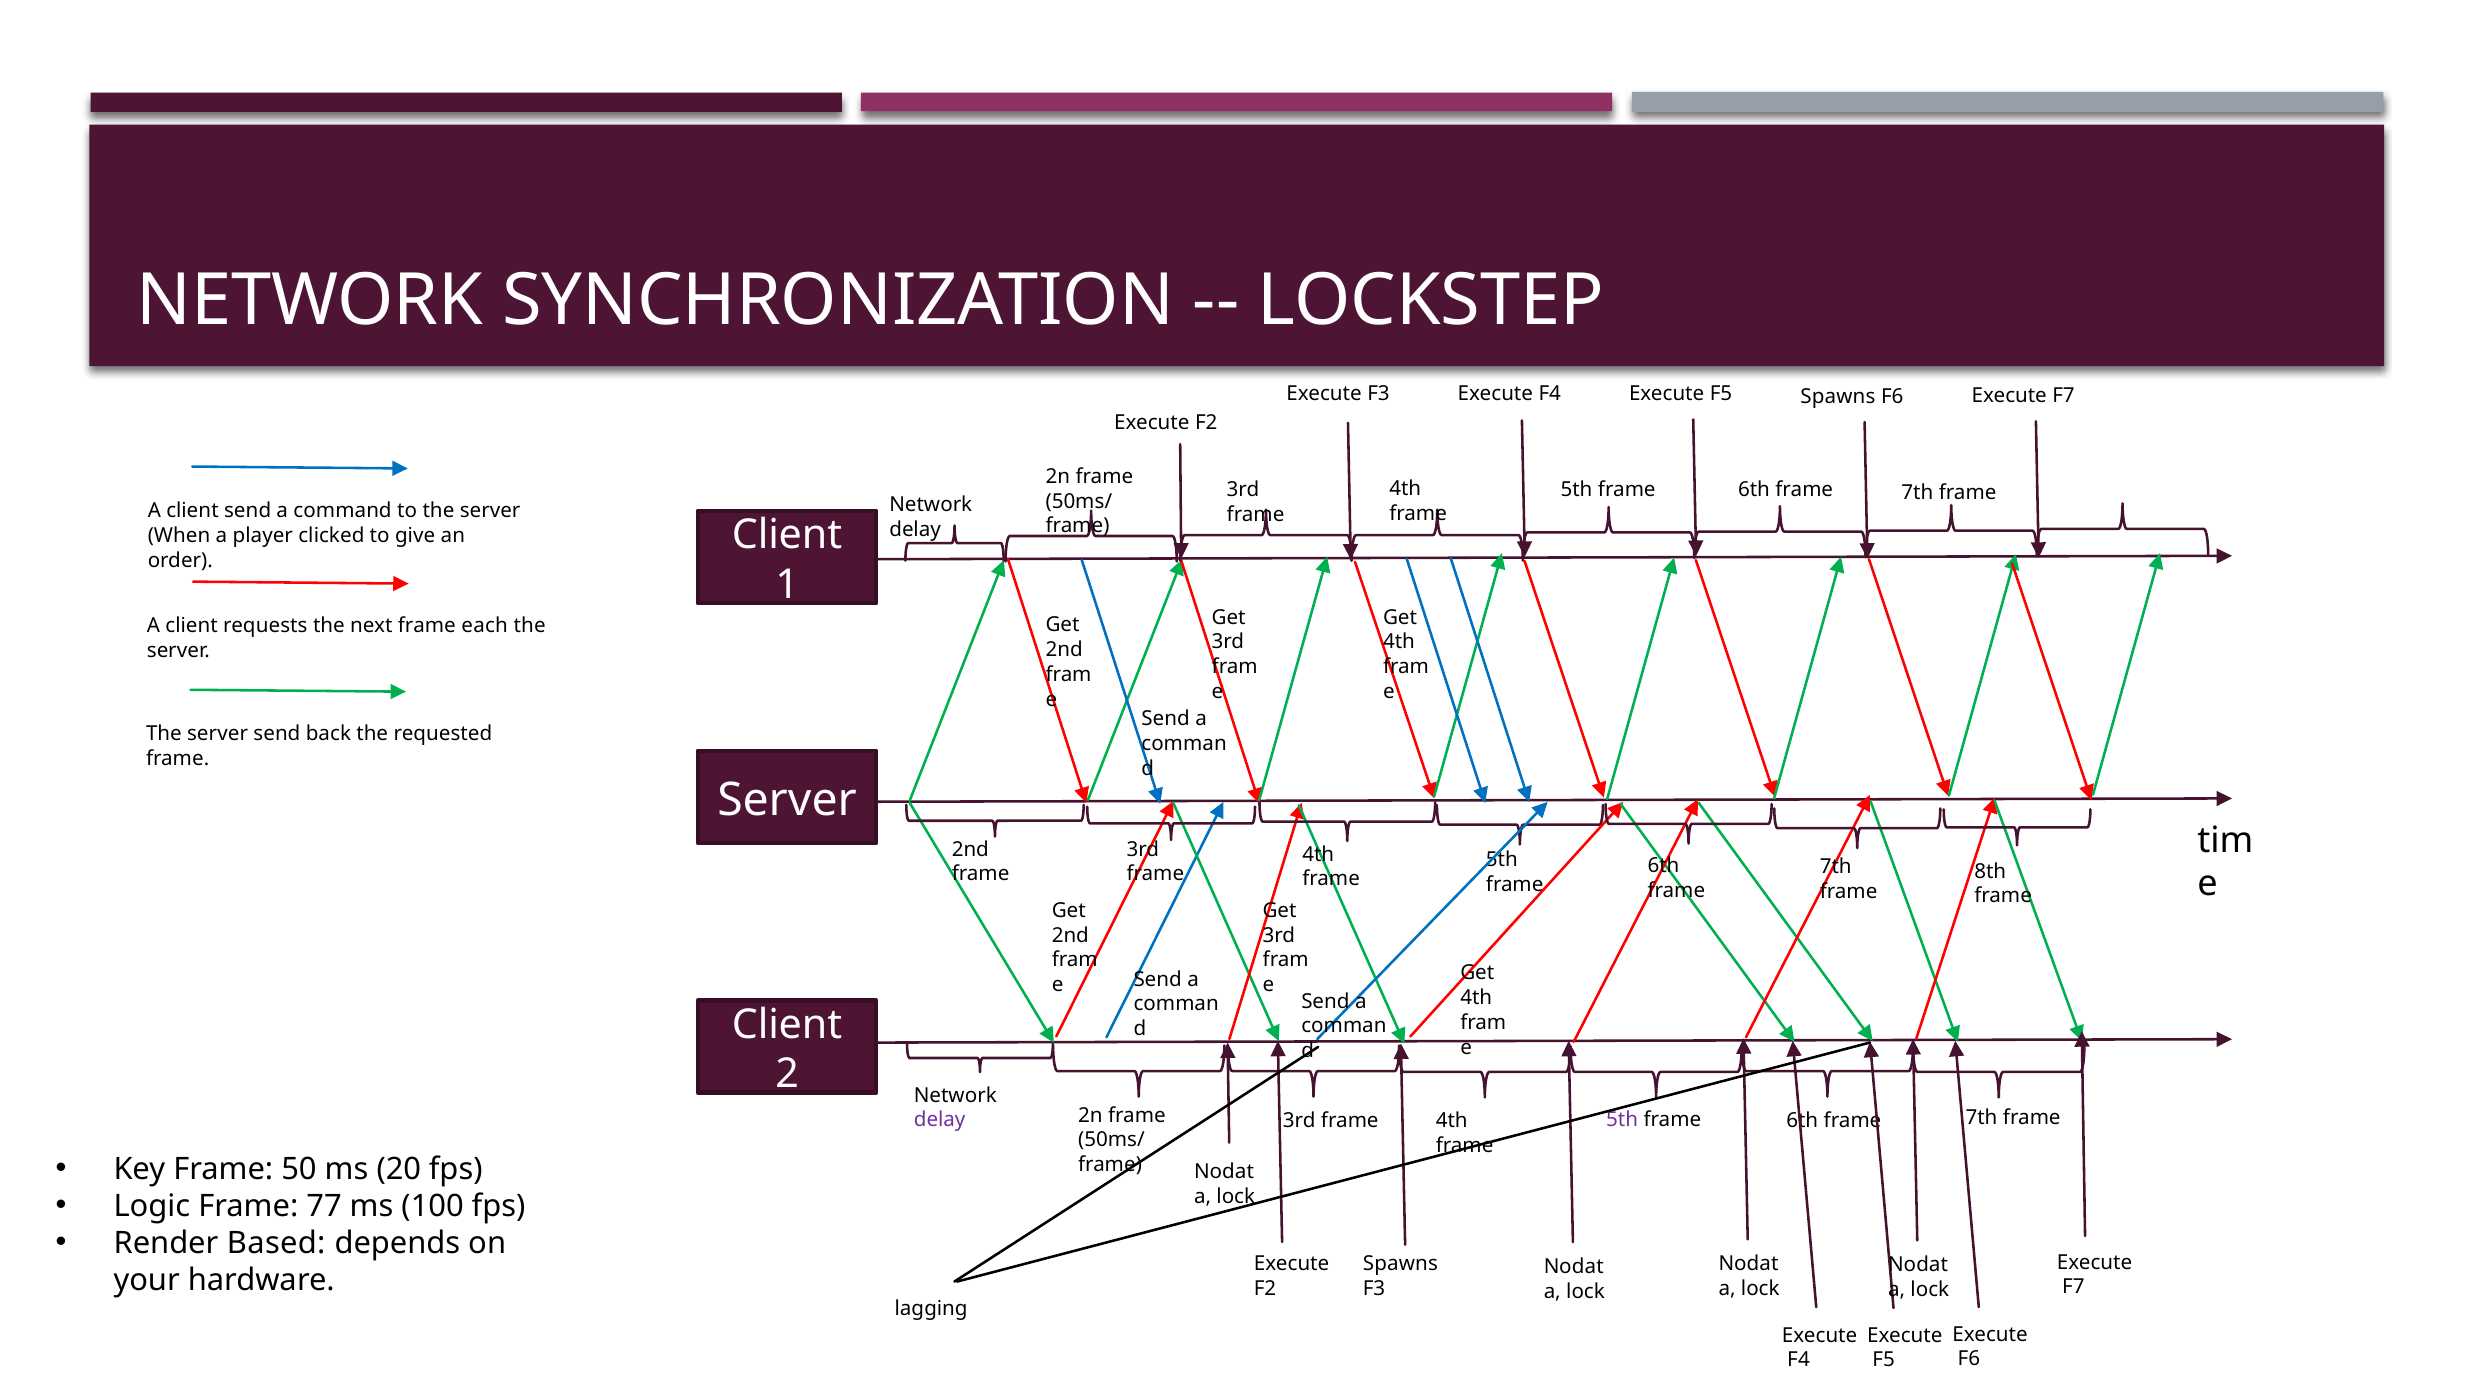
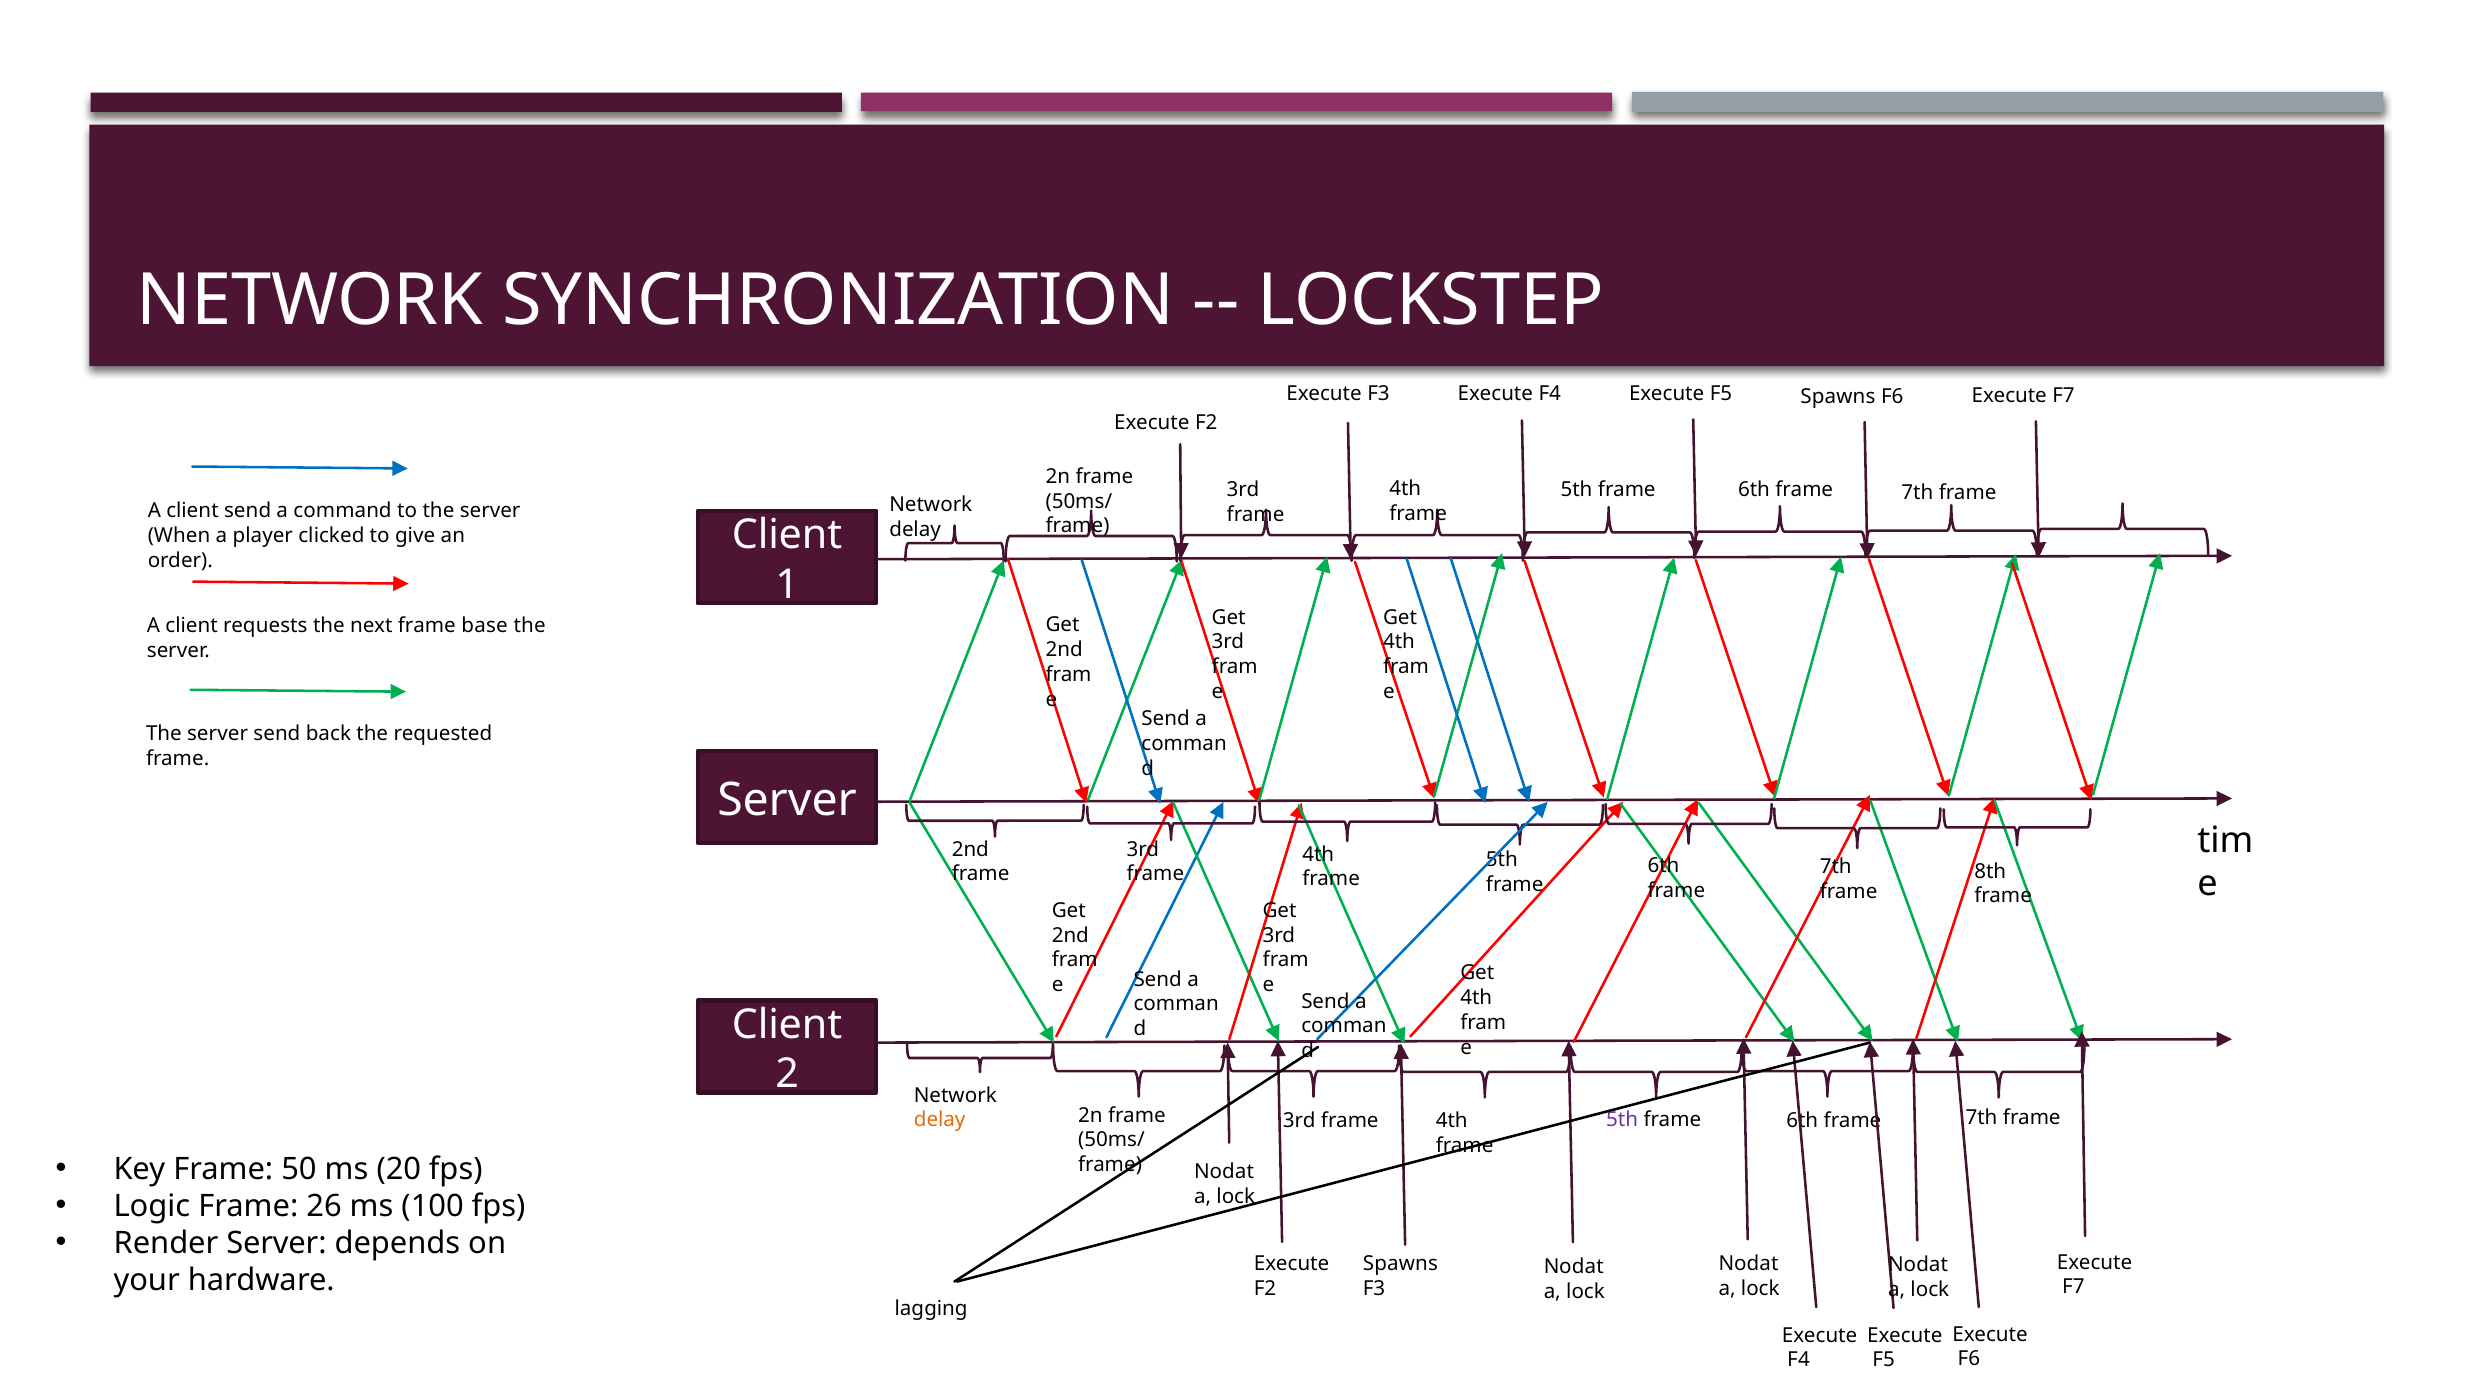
each: each -> base (485, 626)
delay colour: purple -> orange (940, 1120)
77: 77 -> 26 (324, 1206)
Render Based: Based -> Server (276, 1243)
